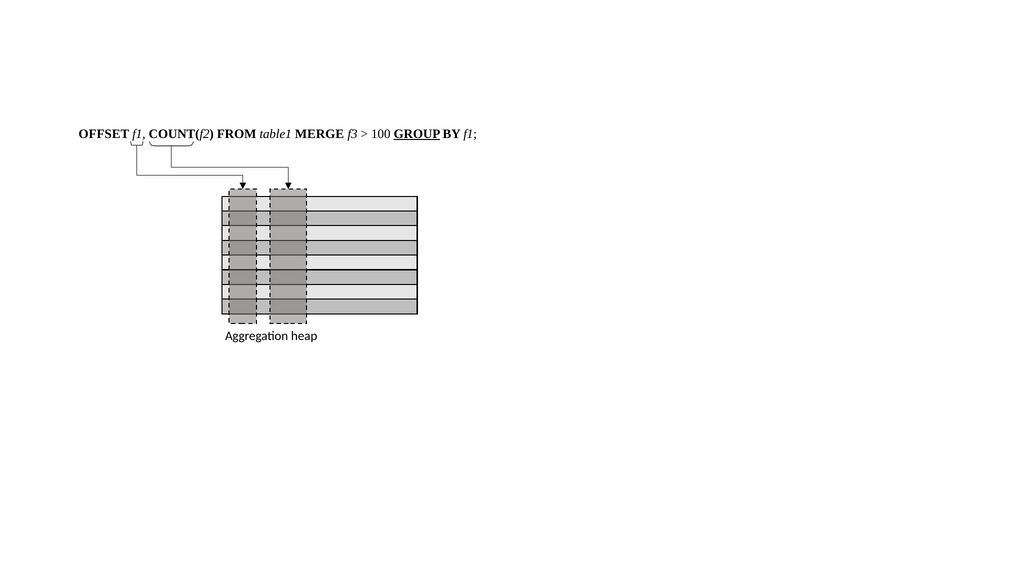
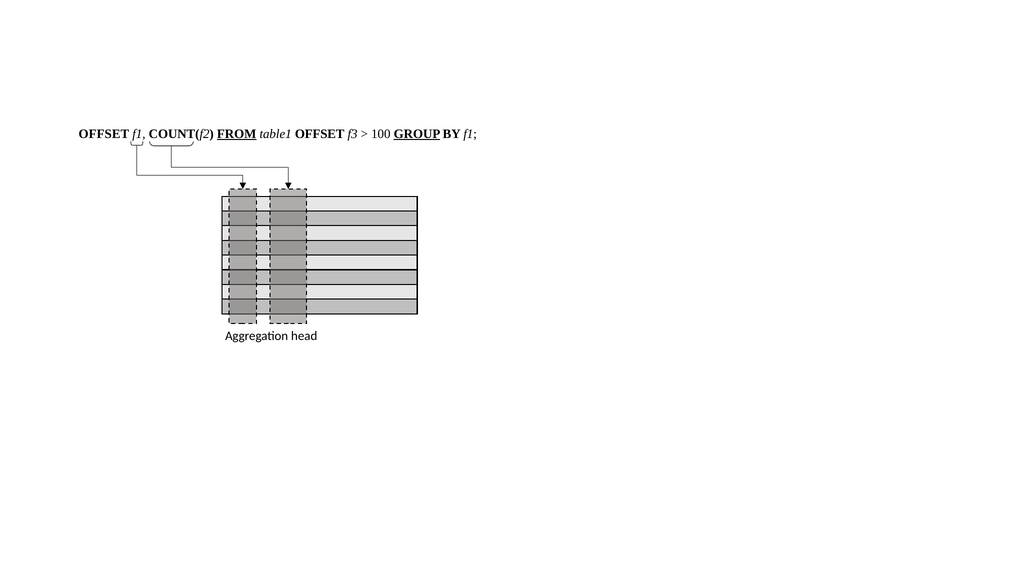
FROM underline: none -> present (237, 134)
table1 MERGE: MERGE -> OFFSET (320, 134)
heap: heap -> head (304, 336)
